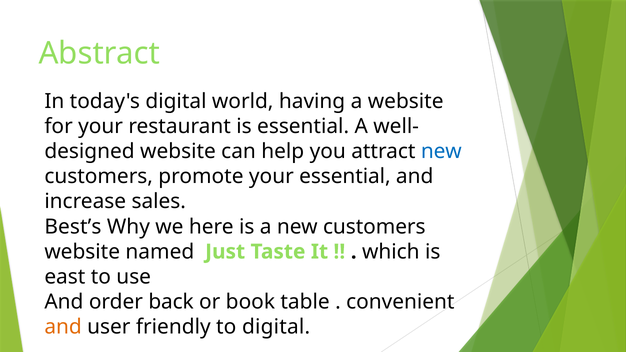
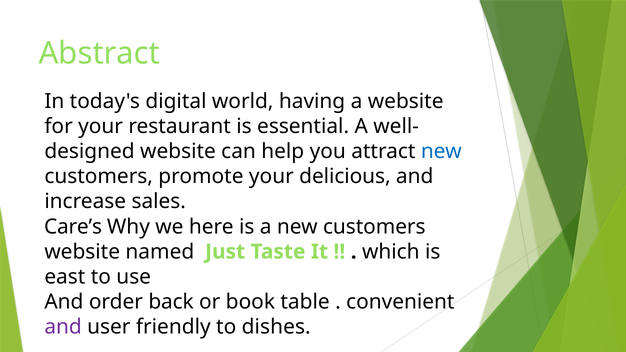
your essential: essential -> delicious (345, 177)
Best’s: Best’s -> Care’s (73, 227)
and colour: orange -> purple (63, 327)
to digital: digital -> dishes (276, 327)
